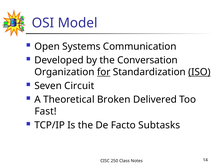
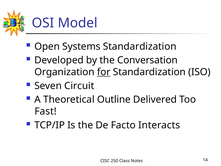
Systems Communication: Communication -> Standardization (140, 46)
ISO underline: present -> none (199, 72)
Broken: Broken -> Outline (114, 99)
Subtasks: Subtasks -> Interacts (159, 125)
